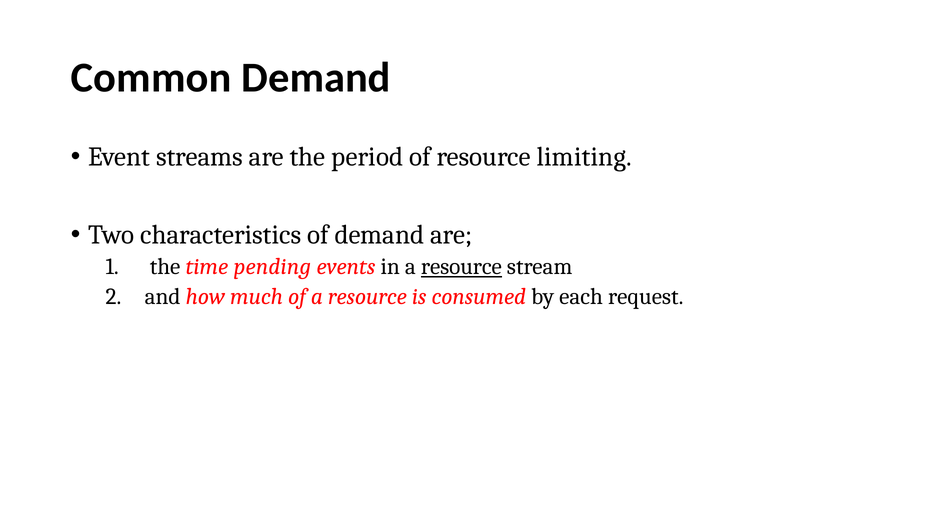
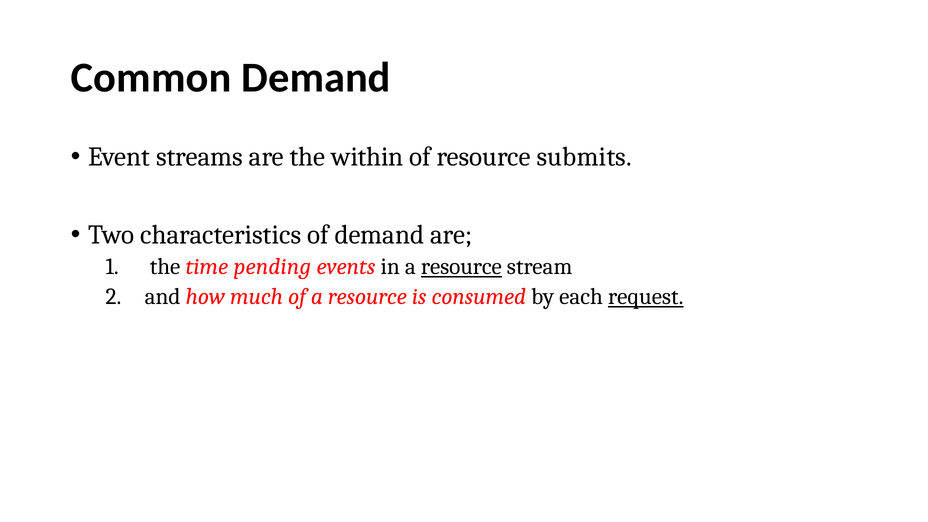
period: period -> within (367, 157)
limiting: limiting -> submits (584, 157)
request underline: none -> present (646, 297)
